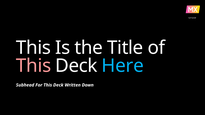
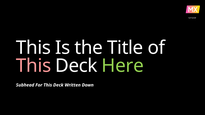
Here colour: light blue -> light green (123, 66)
